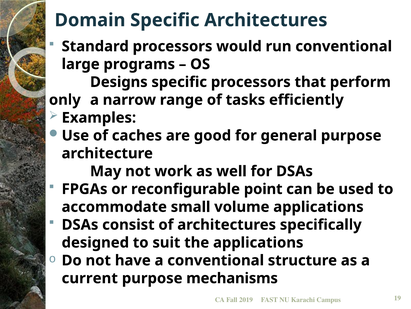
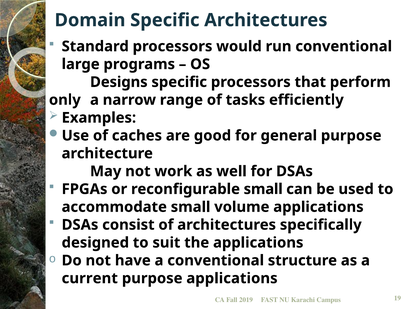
reconfigurable point: point -> small (263, 189)
purpose mechanisms: mechanisms -> applications (232, 278)
